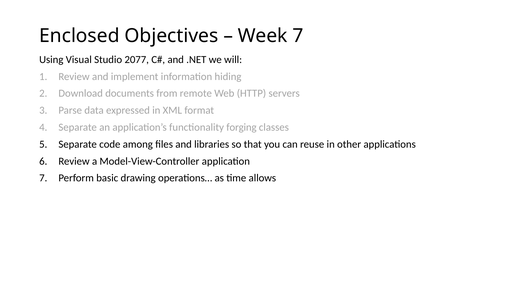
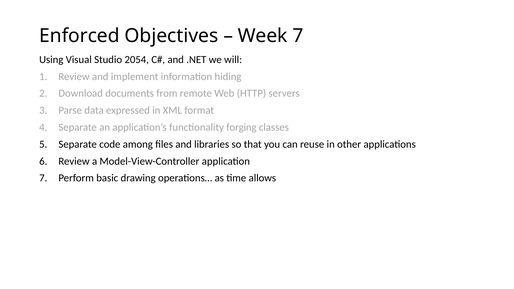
Enclosed: Enclosed -> Enforced (79, 36)
2077: 2077 -> 2054 (137, 60)
